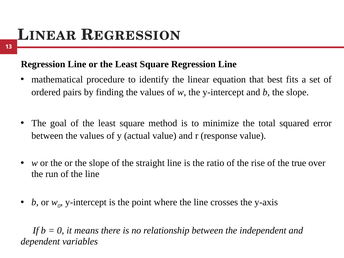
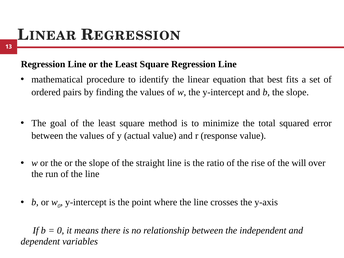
true: true -> will (299, 163)
